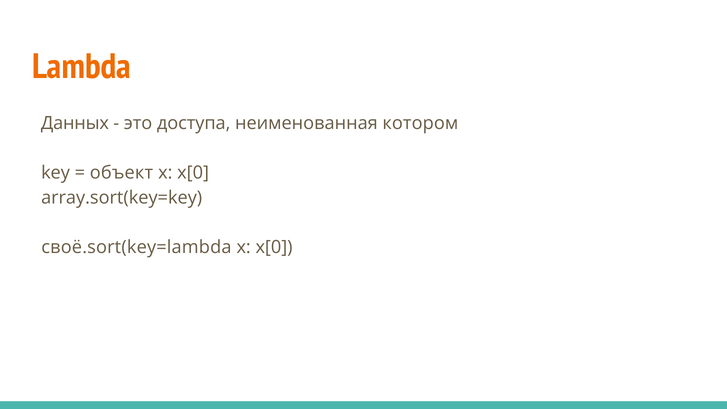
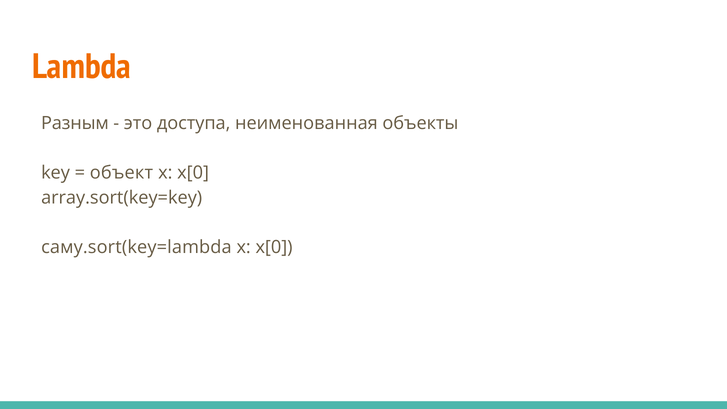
Данных: Данных -> Разным (75, 123)
котором: котором -> объекты (420, 123)
своё.sort(key=lambda: своё.sort(key=lambda -> саму.sort(key=lambda (136, 247)
